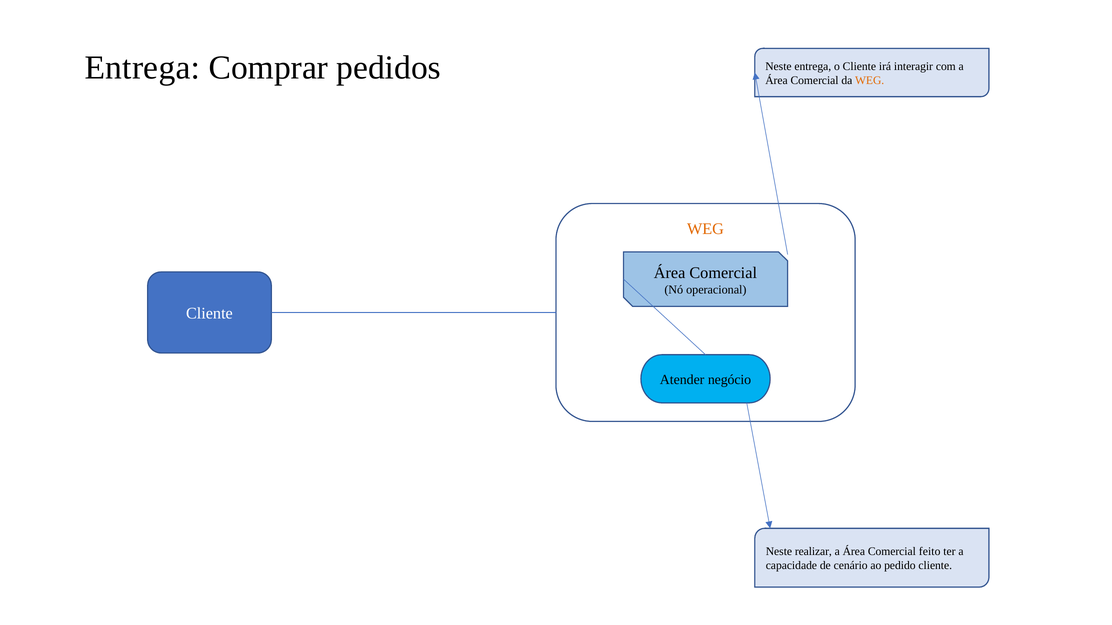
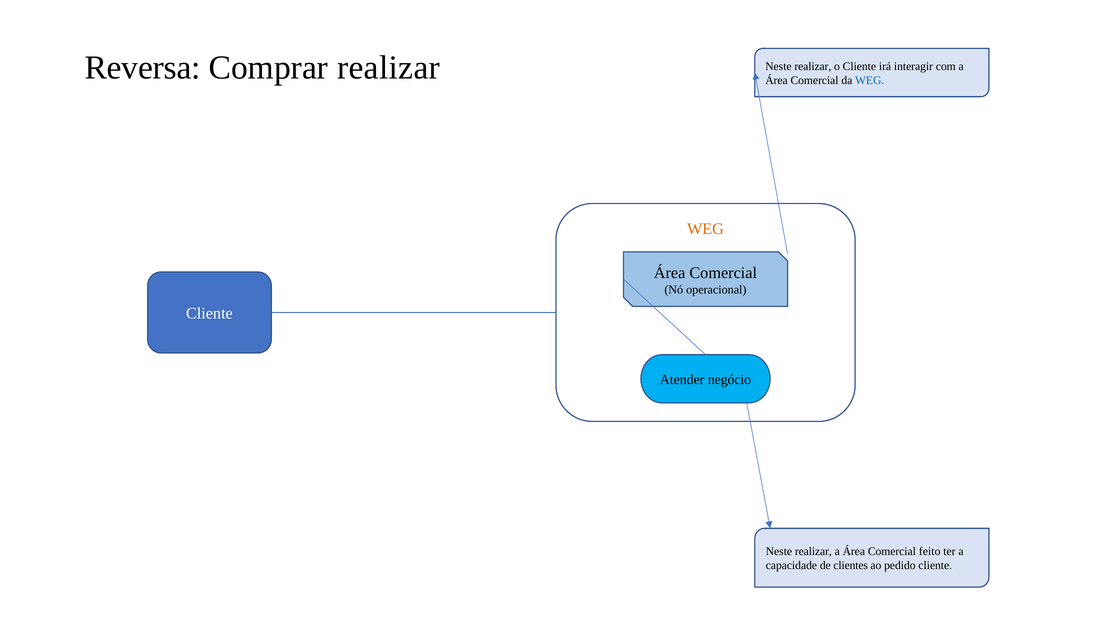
Entrega: Entrega -> Reversa (143, 68)
Comprar pedidos: pedidos -> realizar (389, 68)
entrega: entrega -> realizar (813, 66)
WEG colour: orange -> blue (870, 80)
cenário: cenário -> clientes (851, 566)
